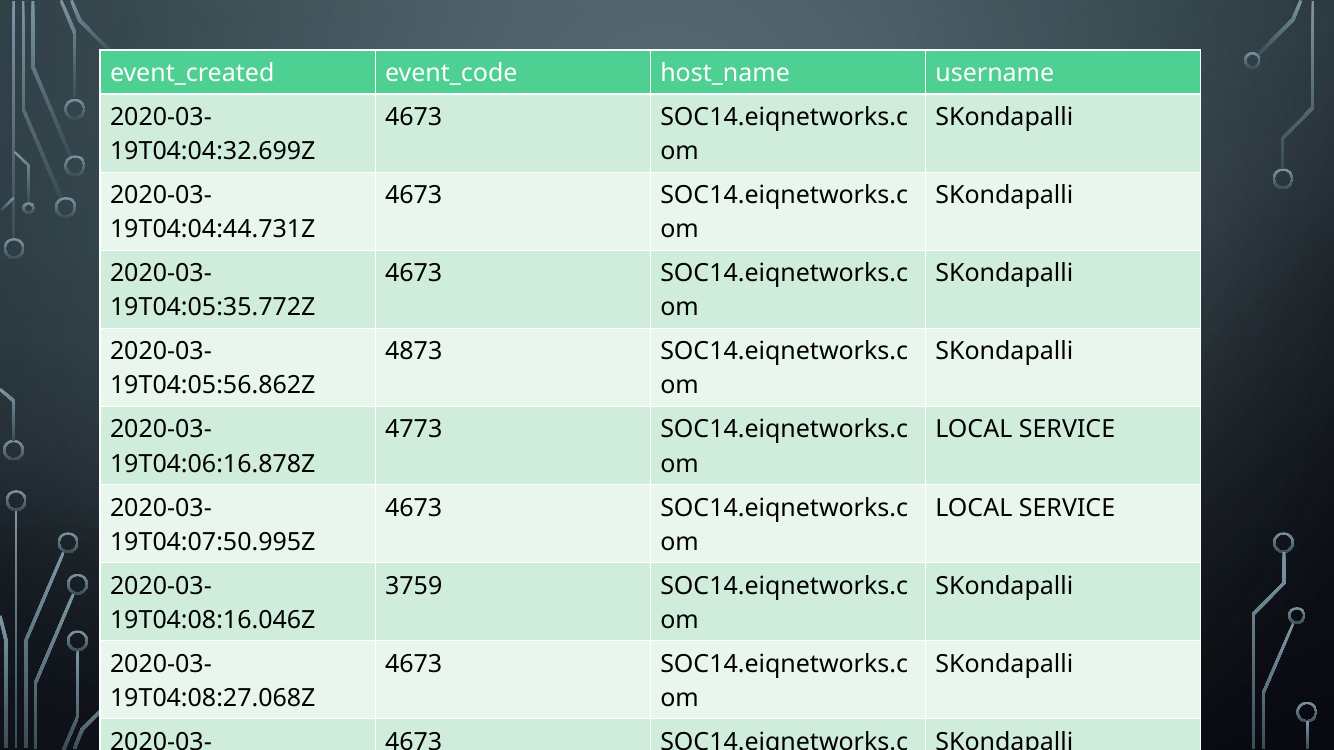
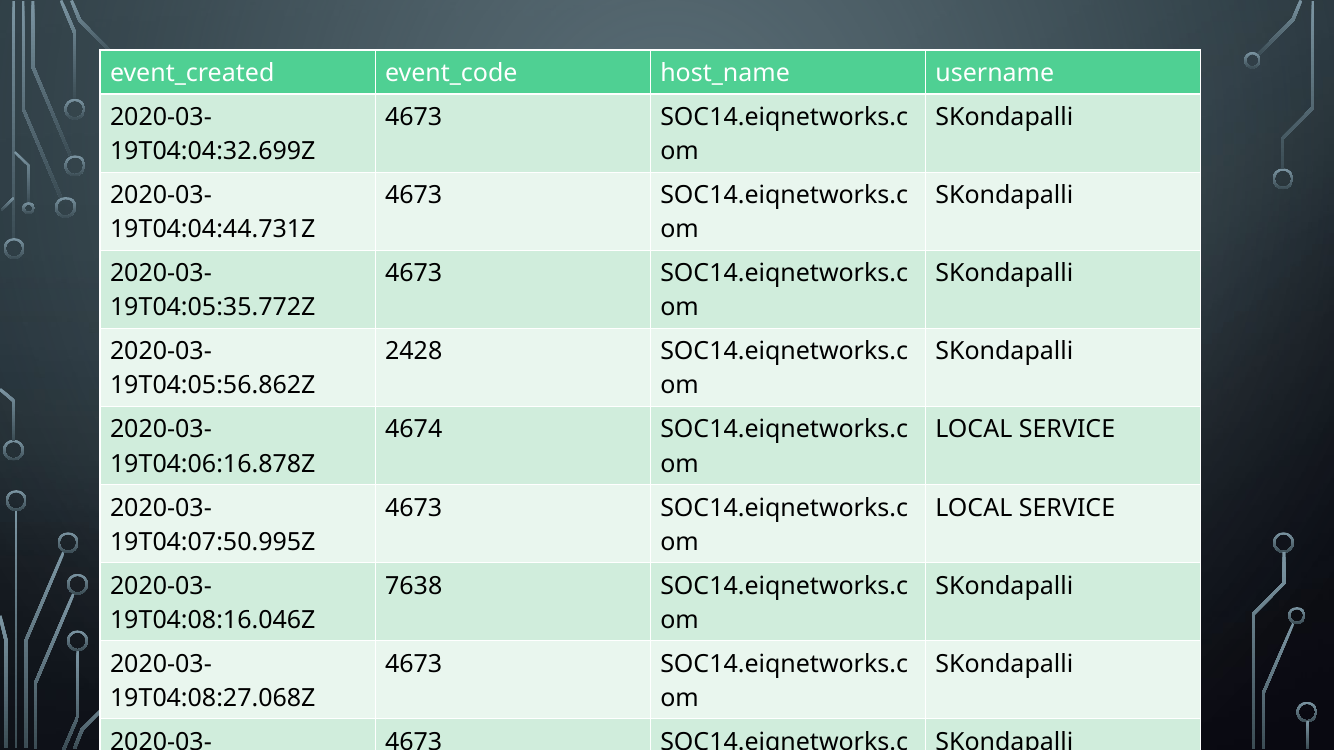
4873: 4873 -> 2428 (414, 352)
4773: 4773 -> 4674 (414, 430)
3759: 3759 -> 7638 (414, 586)
